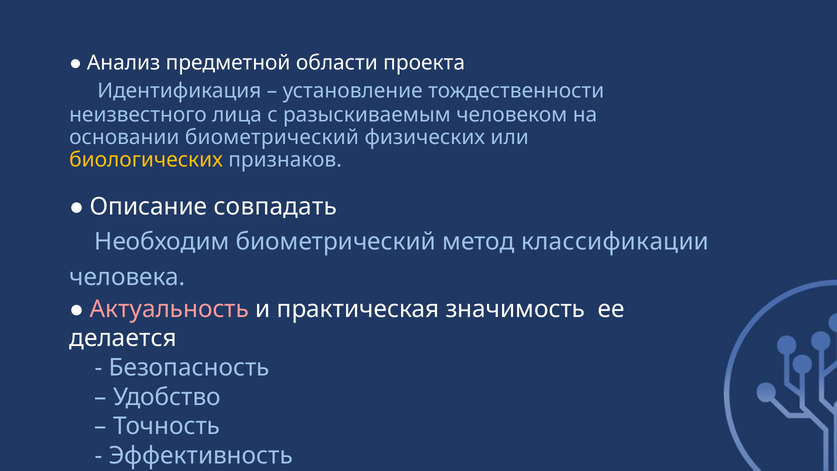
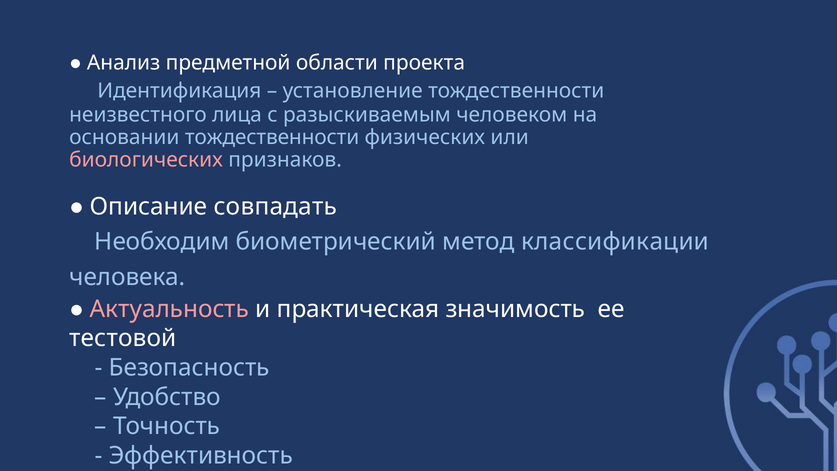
основании биометрический: биометрический -> тождественности (272, 137)
биологических colour: yellow -> pink (146, 160)
делается: делается -> тестовой (123, 338)
